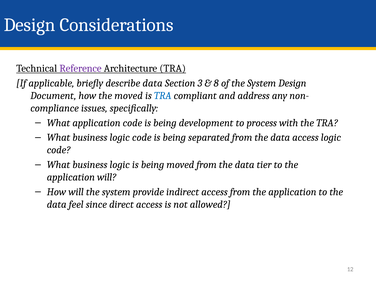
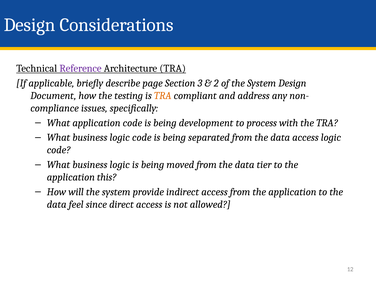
describe data: data -> page (153, 83)
8: 8 -> 2 (216, 83)
the moved: moved -> testing (129, 96)
TRA colour: blue -> orange (163, 96)
application will: will -> this (107, 177)
